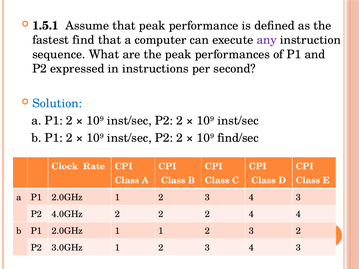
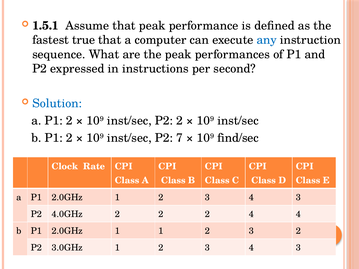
find: find -> true (84, 40)
any colour: purple -> blue (267, 40)
2: 2 -> 7 (180, 138)
